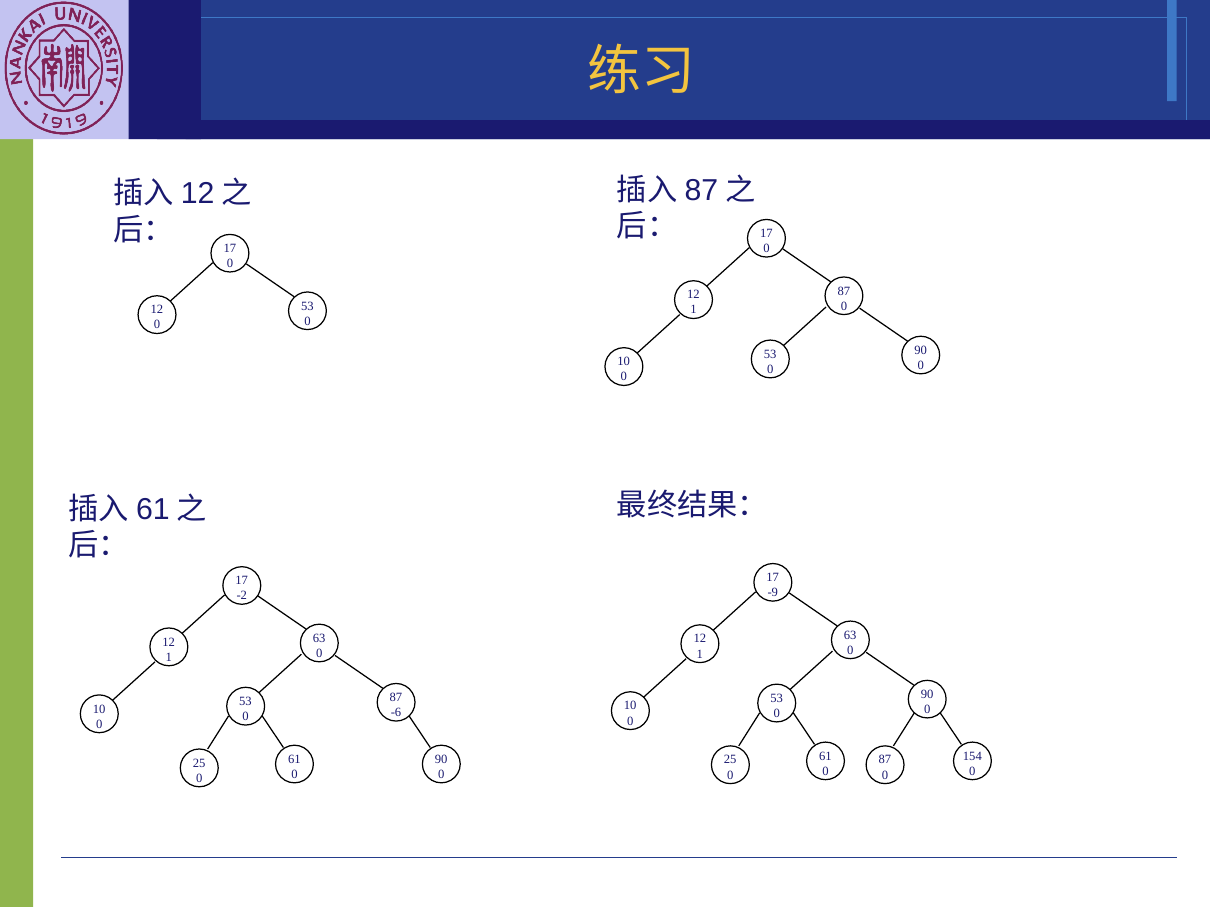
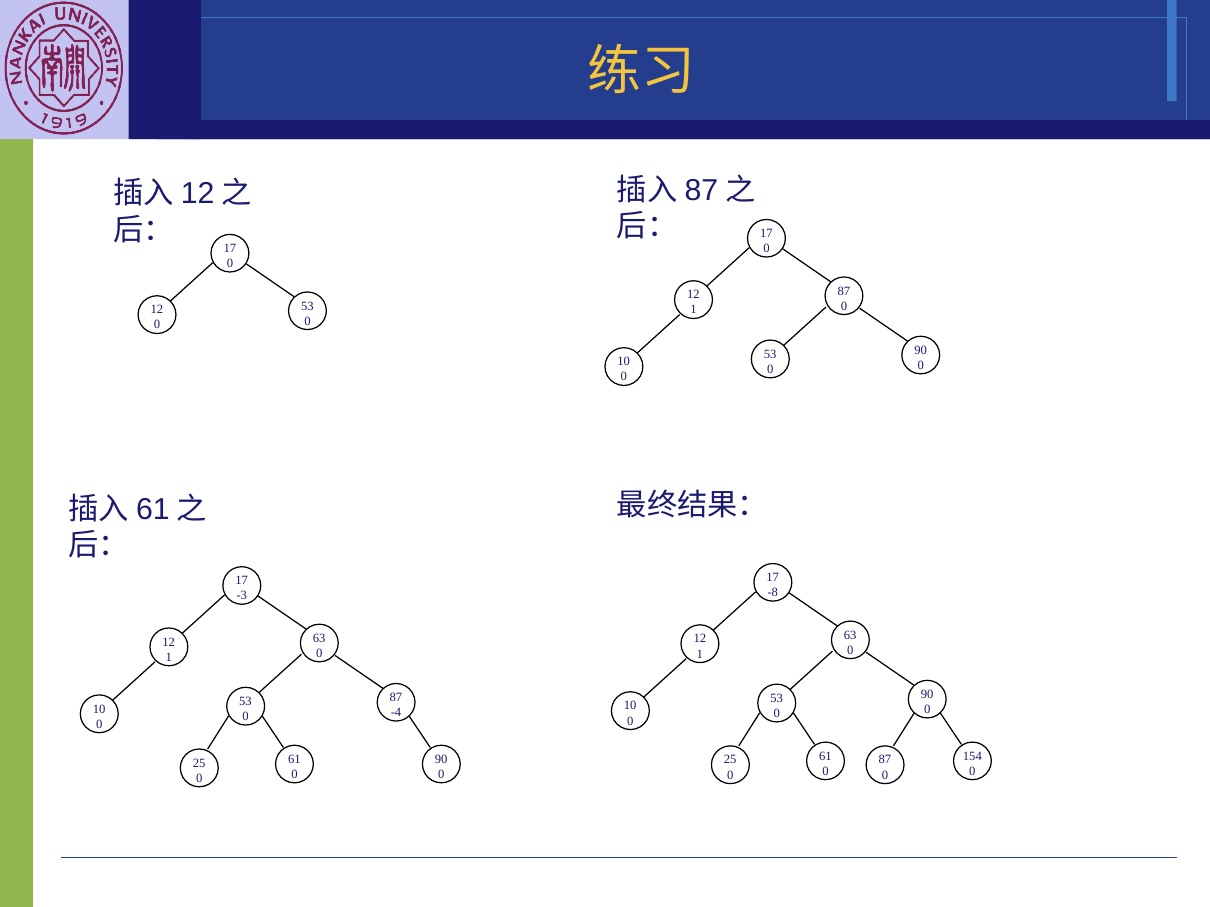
-9: -9 -> -8 (773, 593)
-2: -2 -> -3 (242, 596)
-6: -6 -> -4 (396, 713)
